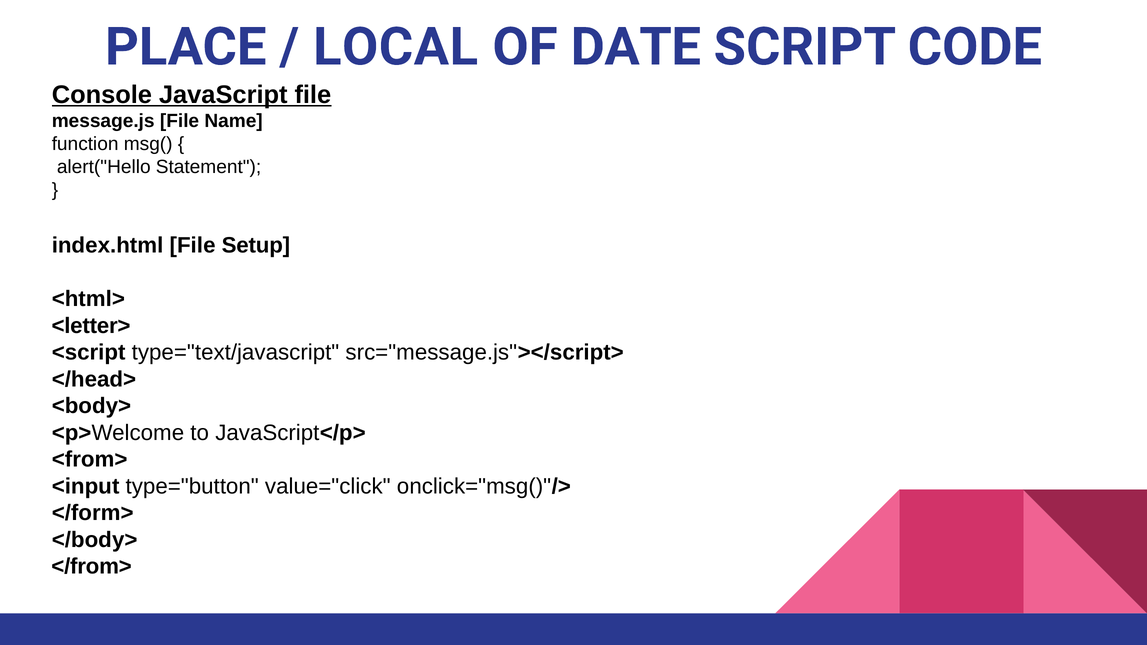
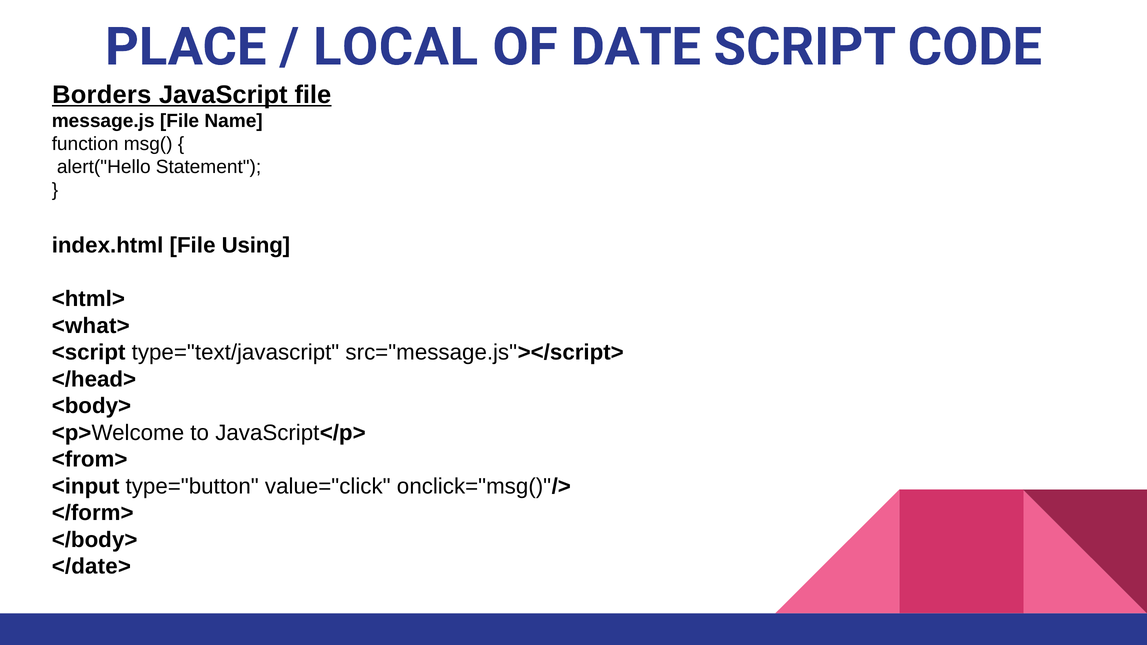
Console: Console -> Borders (102, 95)
Setup: Setup -> Using (256, 245)
<letter>: <letter> -> <what> (91, 326)
</from>: </from> -> </date> (91, 567)
